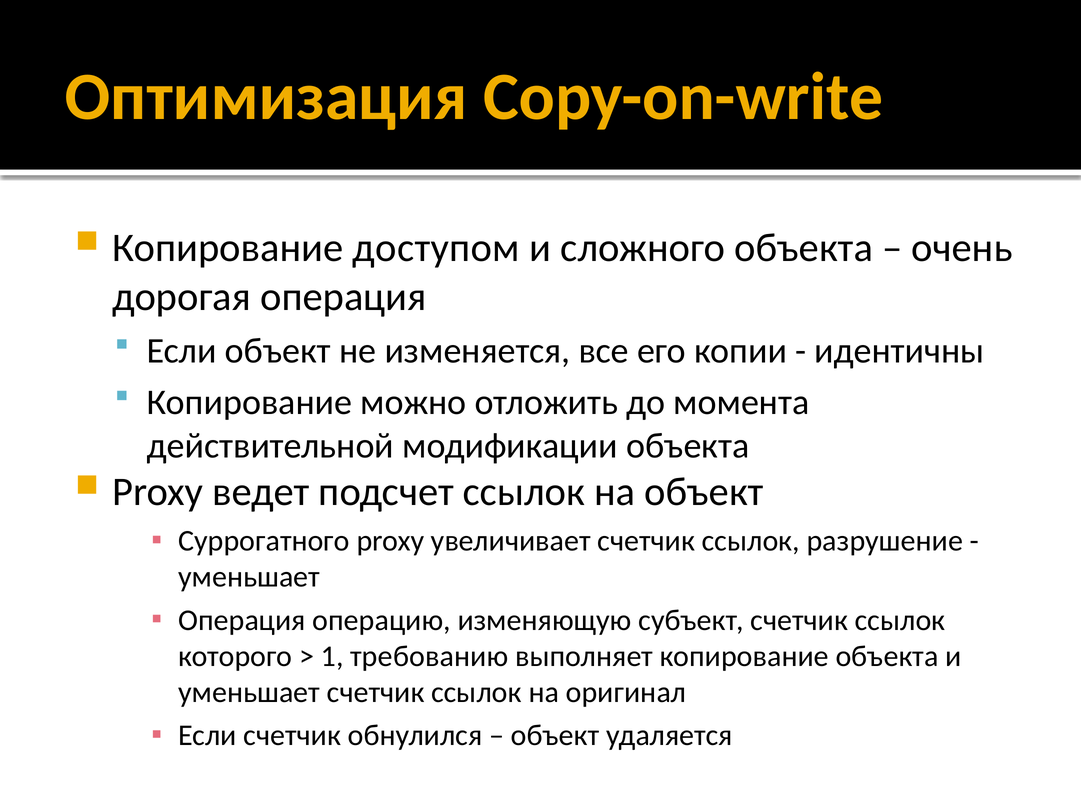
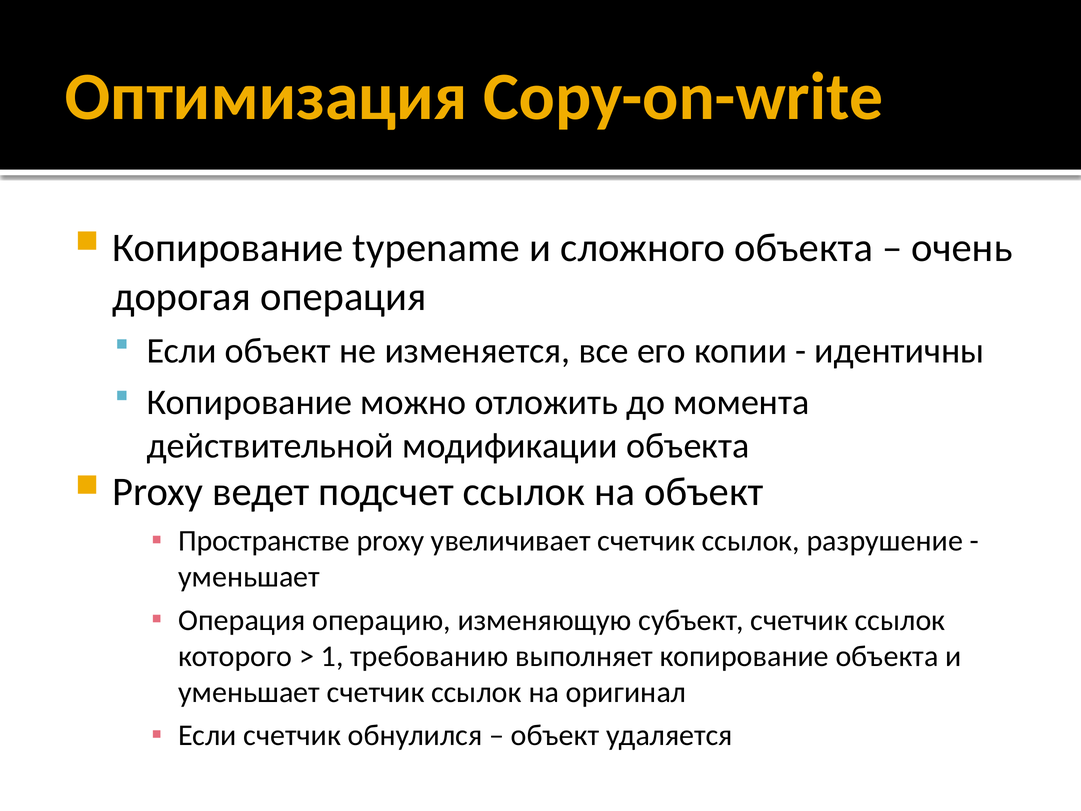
доступом: доступом -> typename (436, 248)
Суррогатного: Суррогатного -> Пространстве (264, 541)
